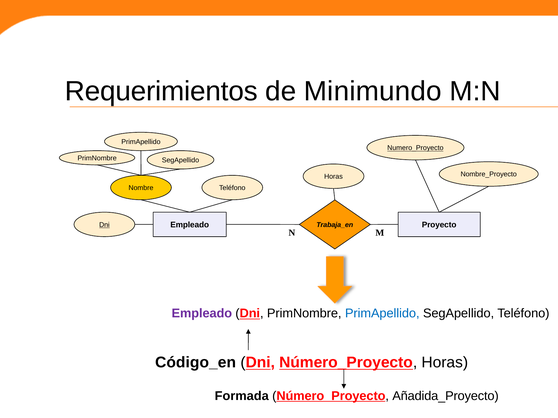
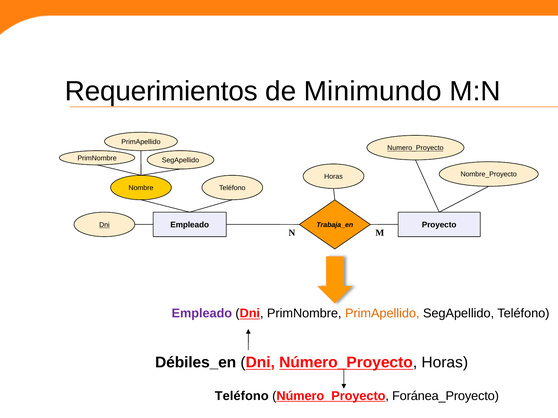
PrimApellido colour: blue -> orange (382, 314)
Código_en: Código_en -> Débiles_en (196, 363)
Formada: Formada -> Teléfono (242, 396)
Añadida_Proyecto: Añadida_Proyecto -> Foránea_Proyecto (446, 396)
